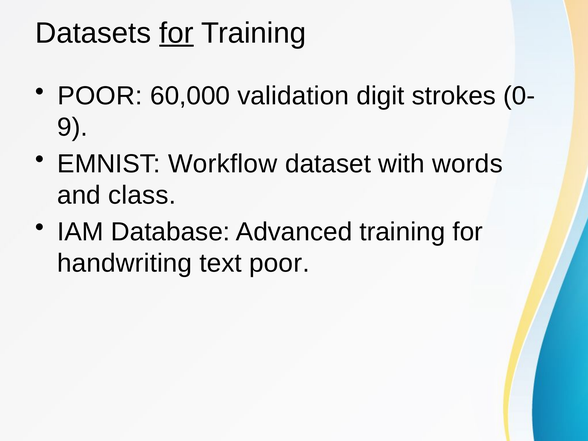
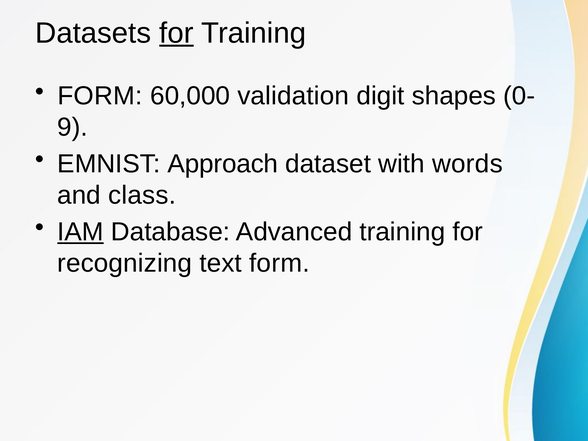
POOR: POOR -> FORM (100, 96)
strokes: strokes -> shapes (454, 96)
Workflow: Workflow -> Approach (223, 164)
IAM underline: none -> present (80, 232)
handwriting: handwriting -> recognizing (125, 263)
text poor: poor -> form (279, 263)
